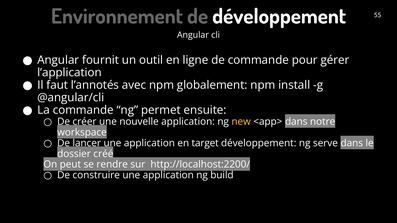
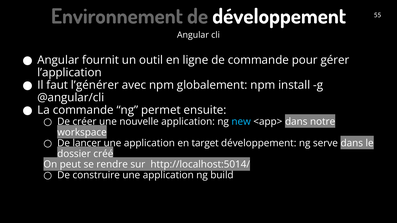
l’annotés: l’annotés -> l’générer (95, 85)
new colour: yellow -> light blue (241, 122)
http://localhost:2200/: http://localhost:2200/ -> http://localhost:5014/ (200, 165)
